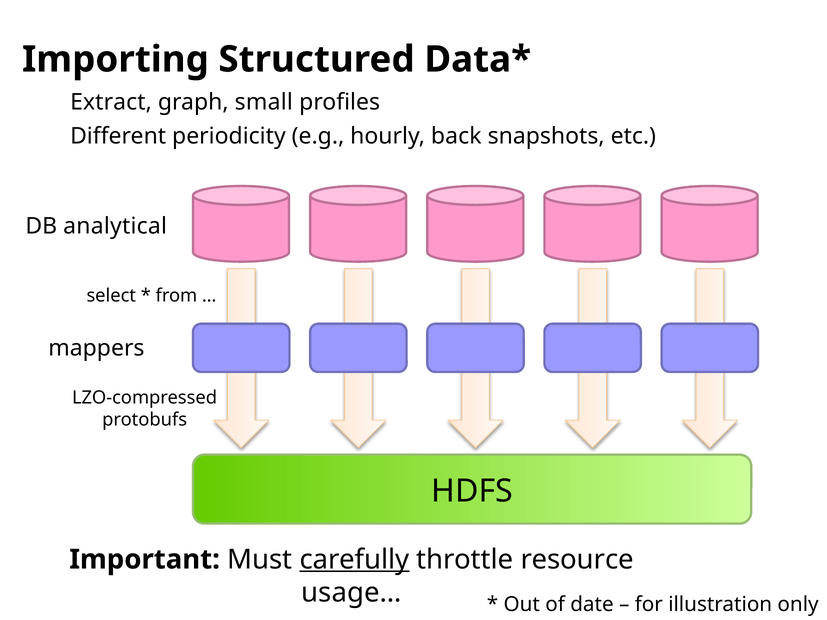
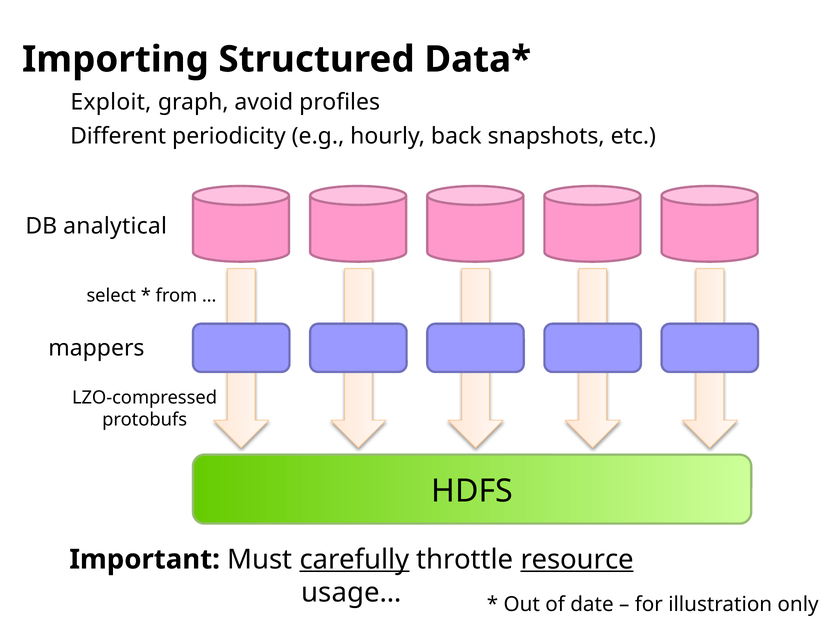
Extract: Extract -> Exploit (111, 102)
small: small -> avoid (264, 102)
resource underline: none -> present (577, 560)
